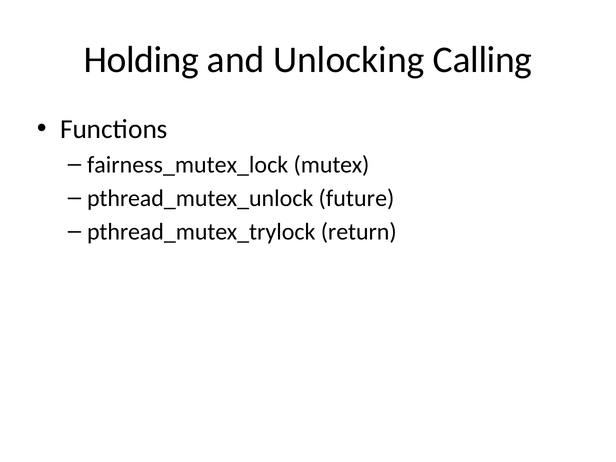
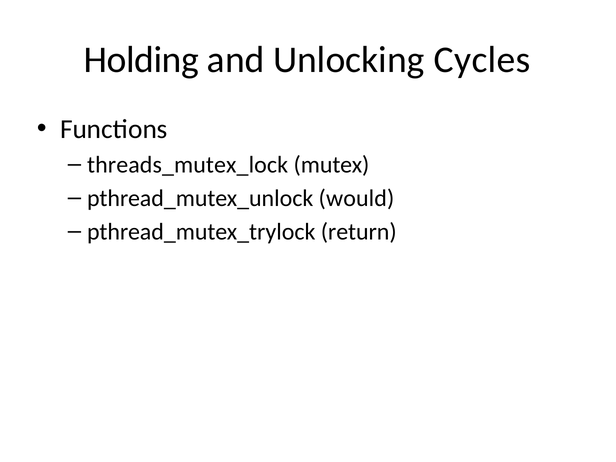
Calling: Calling -> Cycles (482, 60)
fairness_mutex_lock: fairness_mutex_lock -> threads_mutex_lock (188, 165)
future: future -> would (356, 198)
